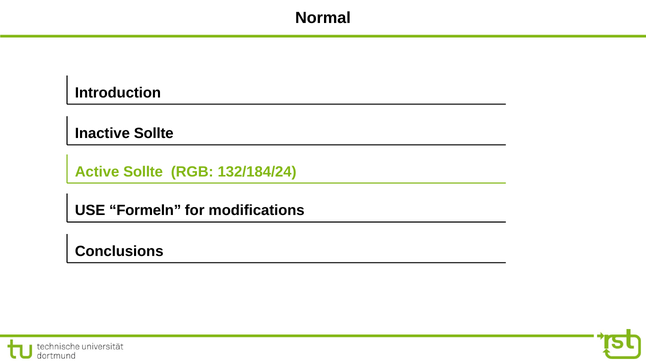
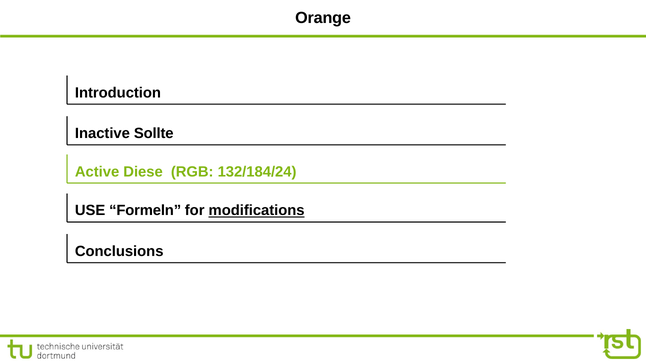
Normal: Normal -> Orange (323, 18)
Active Sollte: Sollte -> Diese (143, 172)
modifications underline: none -> present (257, 211)
